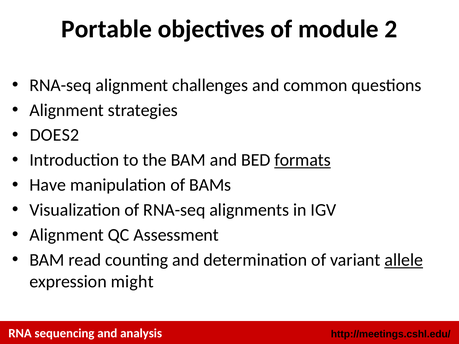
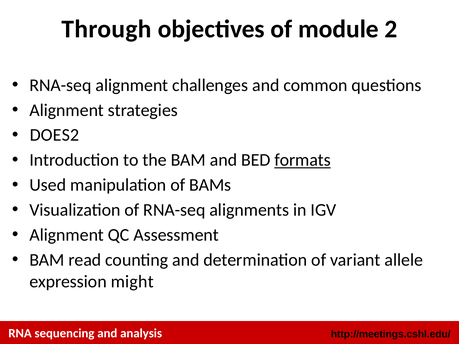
Portable: Portable -> Through (107, 29)
Have: Have -> Used (48, 185)
allele underline: present -> none (404, 260)
